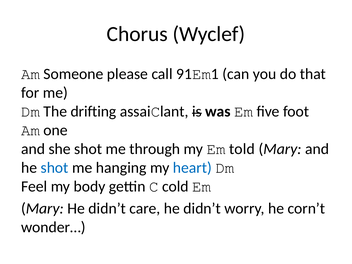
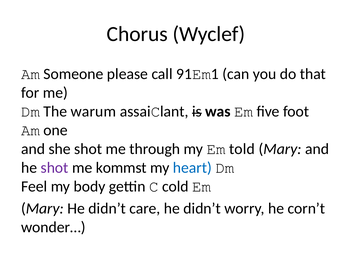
drifting: drifting -> warum (93, 111)
shot colour: blue -> purple (55, 168)
hanging: hanging -> kommst (121, 168)
